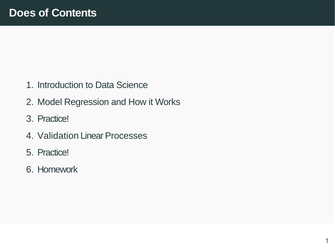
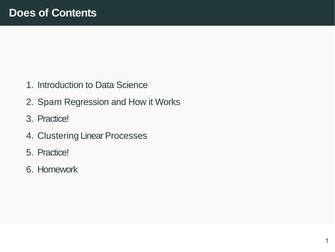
Model: Model -> Spam (50, 102)
Validation: Validation -> Clustering (58, 136)
